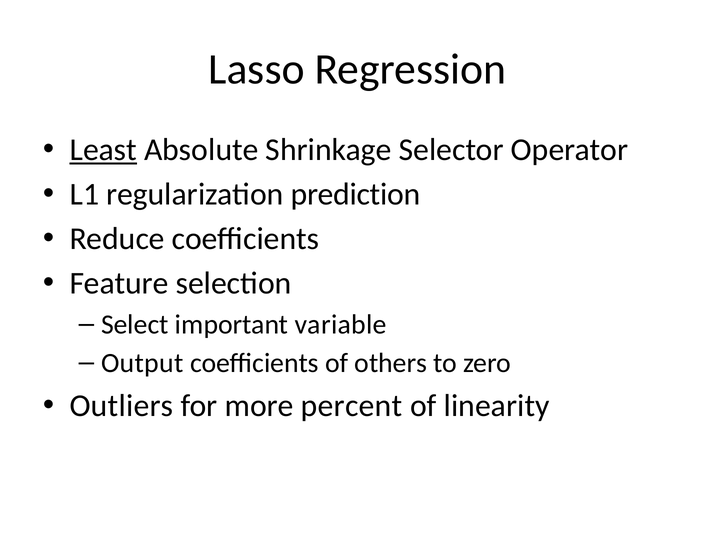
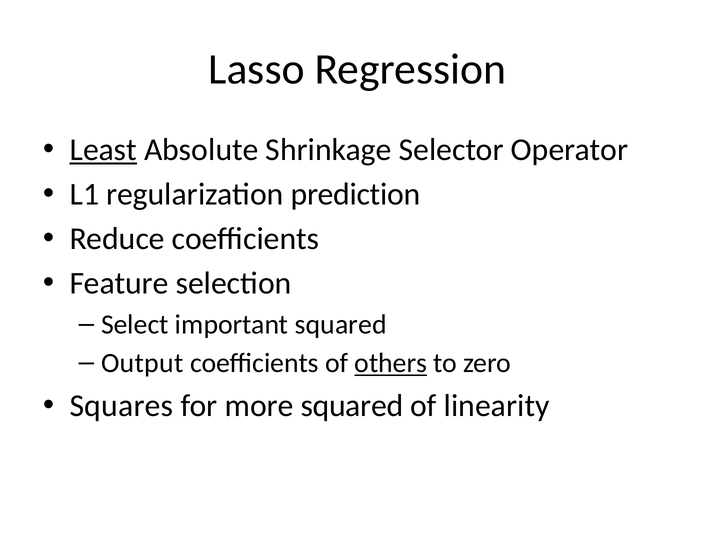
important variable: variable -> squared (341, 325)
others underline: none -> present (391, 363)
Outliers: Outliers -> Squares (122, 406)
more percent: percent -> squared (352, 406)
